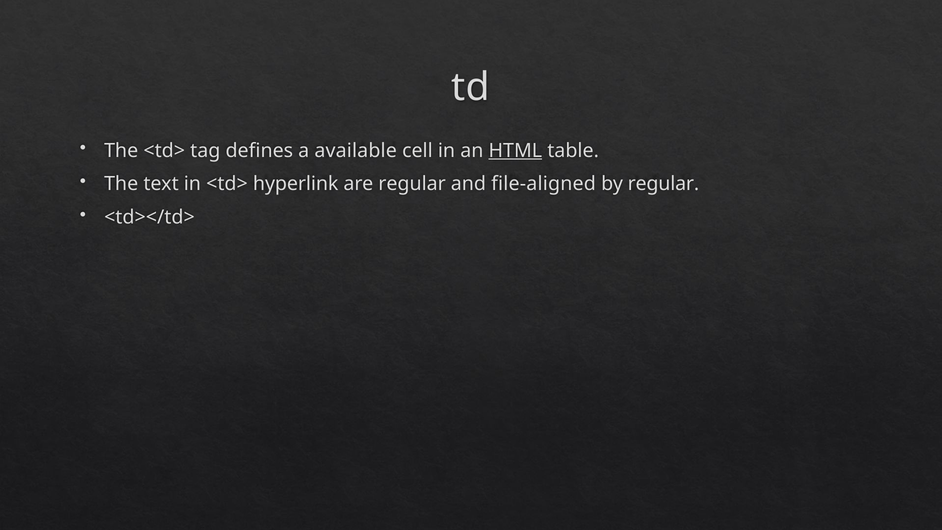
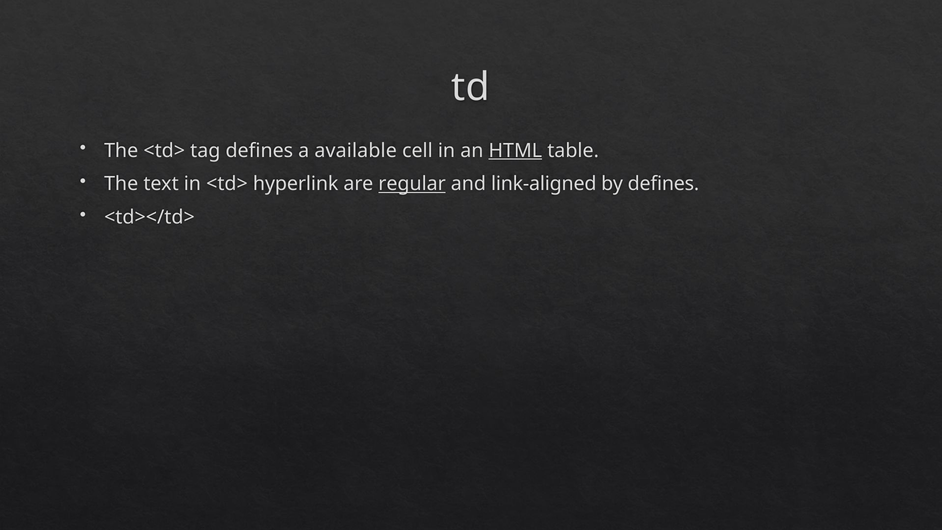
regular underline: none -> present (412, 184)
file-aligned: file-aligned -> link-aligned (544, 184)
by regular: regular -> defines (663, 184)
